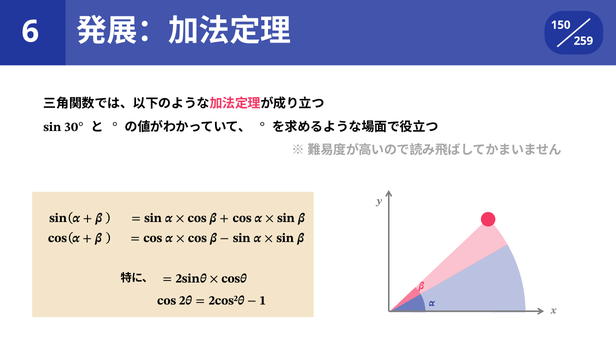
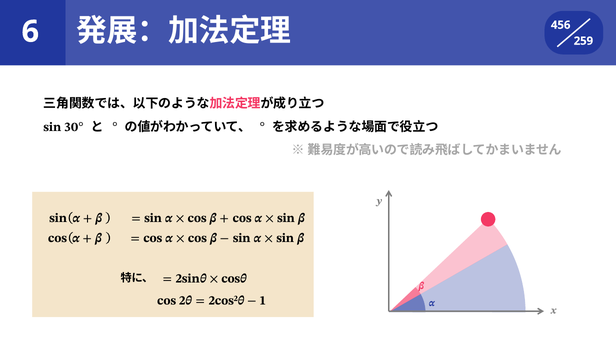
150: 150 -> 456 (561, 25)
